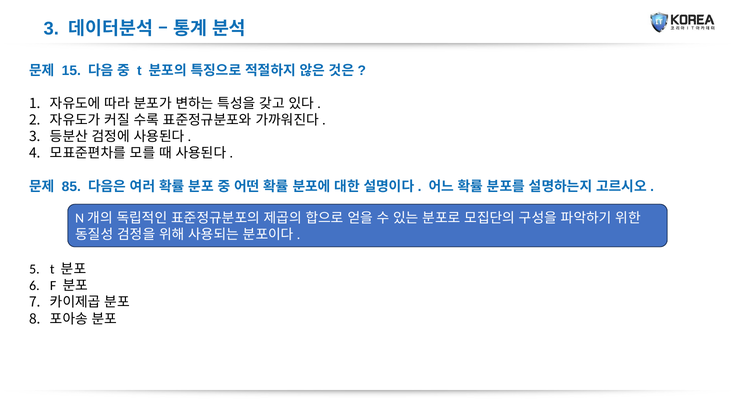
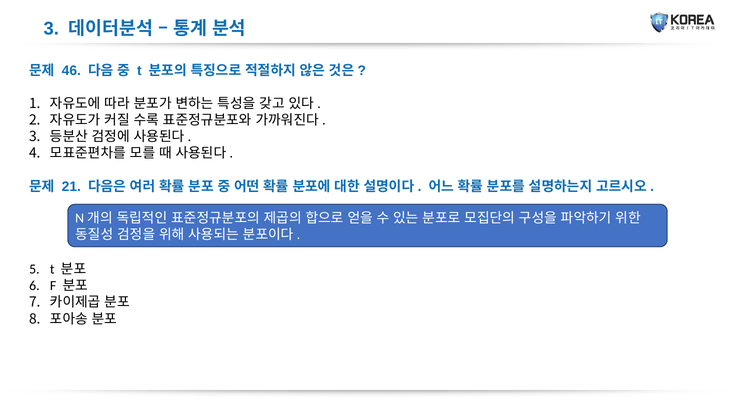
15: 15 -> 46 (71, 70)
85: 85 -> 21 (71, 186)
